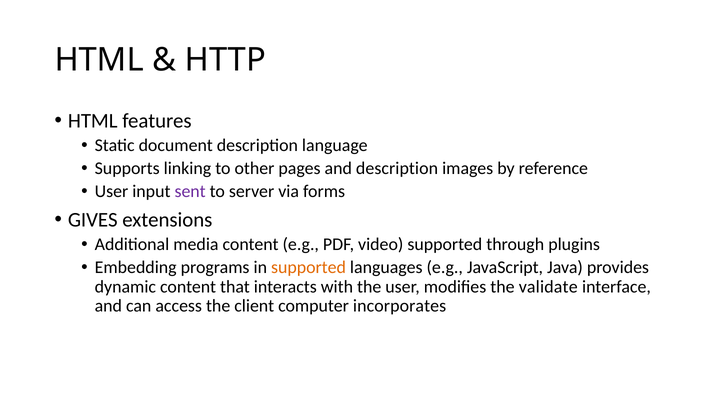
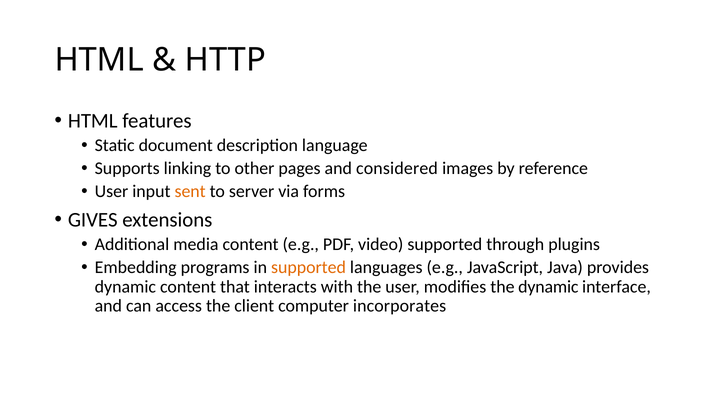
and description: description -> considered (397, 169)
sent colour: purple -> orange (190, 192)
the validate: validate -> dynamic (548, 287)
